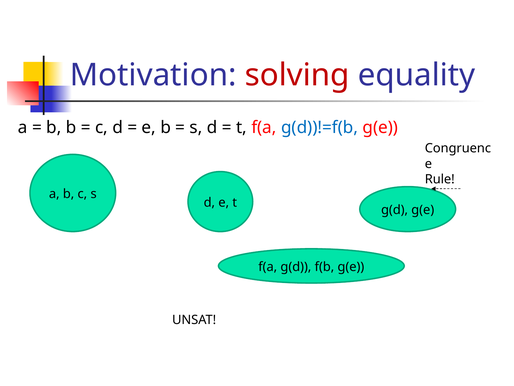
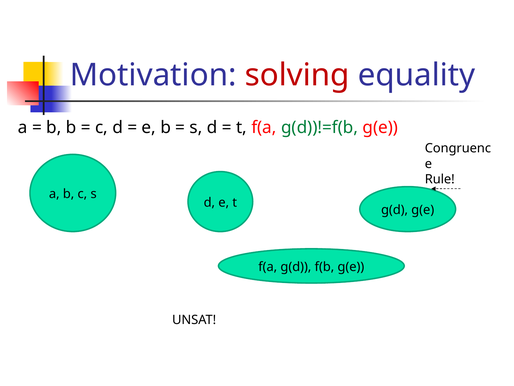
g(d))!=f(b colour: blue -> green (320, 127)
